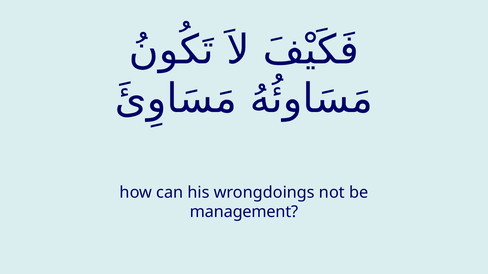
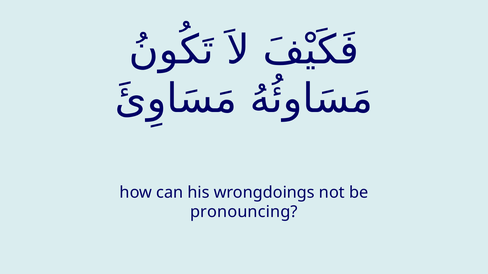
management: management -> pronouncing (244, 212)
